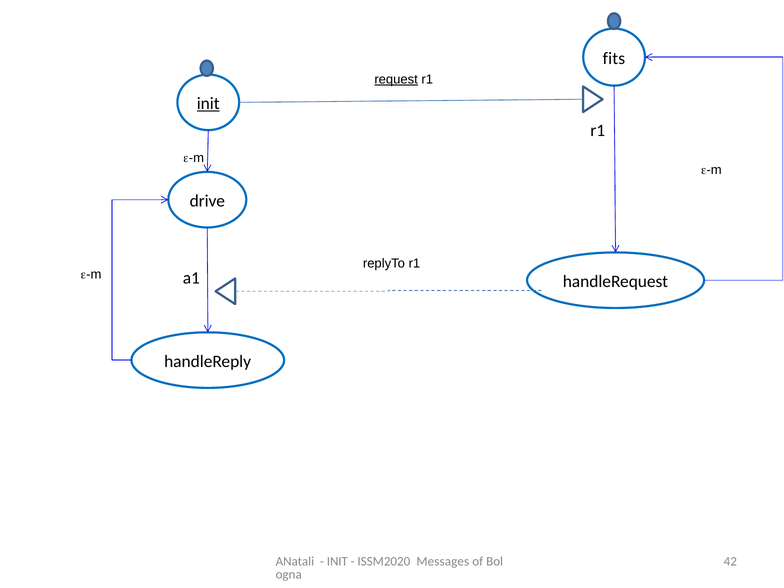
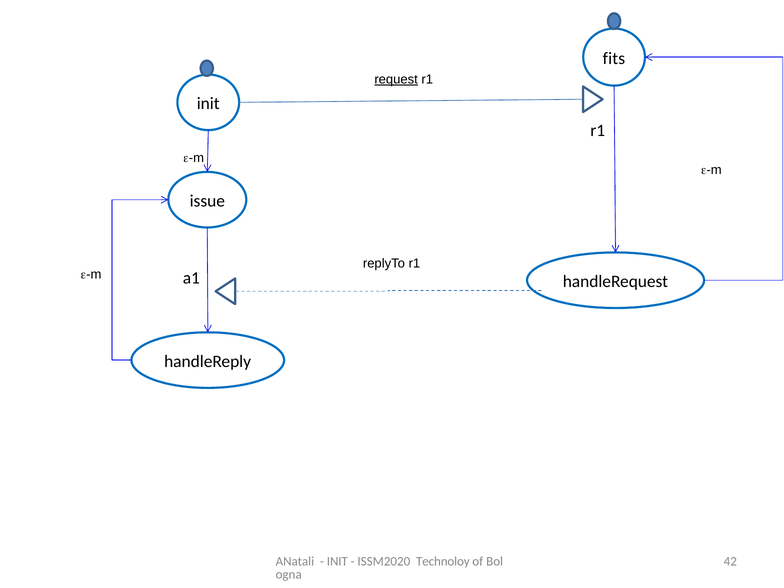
init underline: present -> none (208, 104)
drive: drive -> issue (207, 201)
Messages: Messages -> Technoloy (443, 561)
